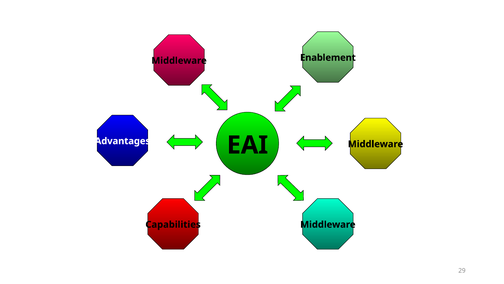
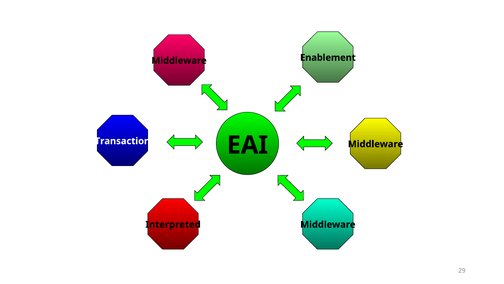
Advantages: Advantages -> Transaction (122, 141)
Capabilities: Capabilities -> Interpreted (173, 224)
